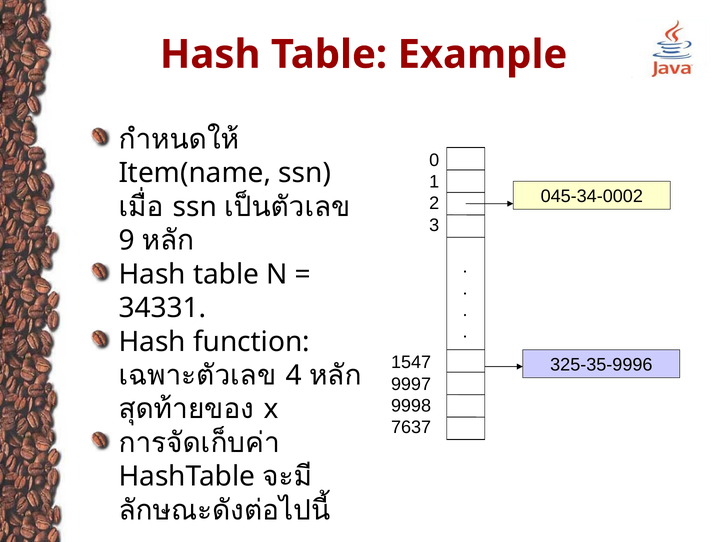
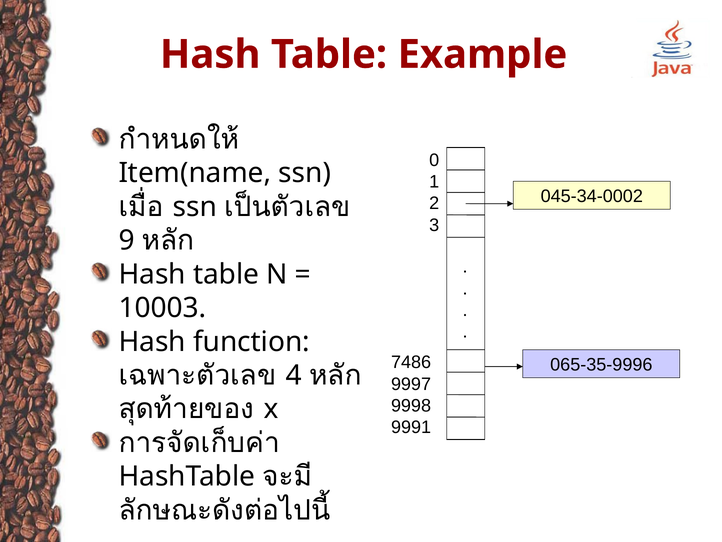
34331: 34331 -> 10003 (162, 308)
1547: 1547 -> 7486 (411, 362)
325-35-9996: 325-35-9996 -> 065-35-9996 (601, 365)
7637: 7637 -> 9991 (411, 427)
